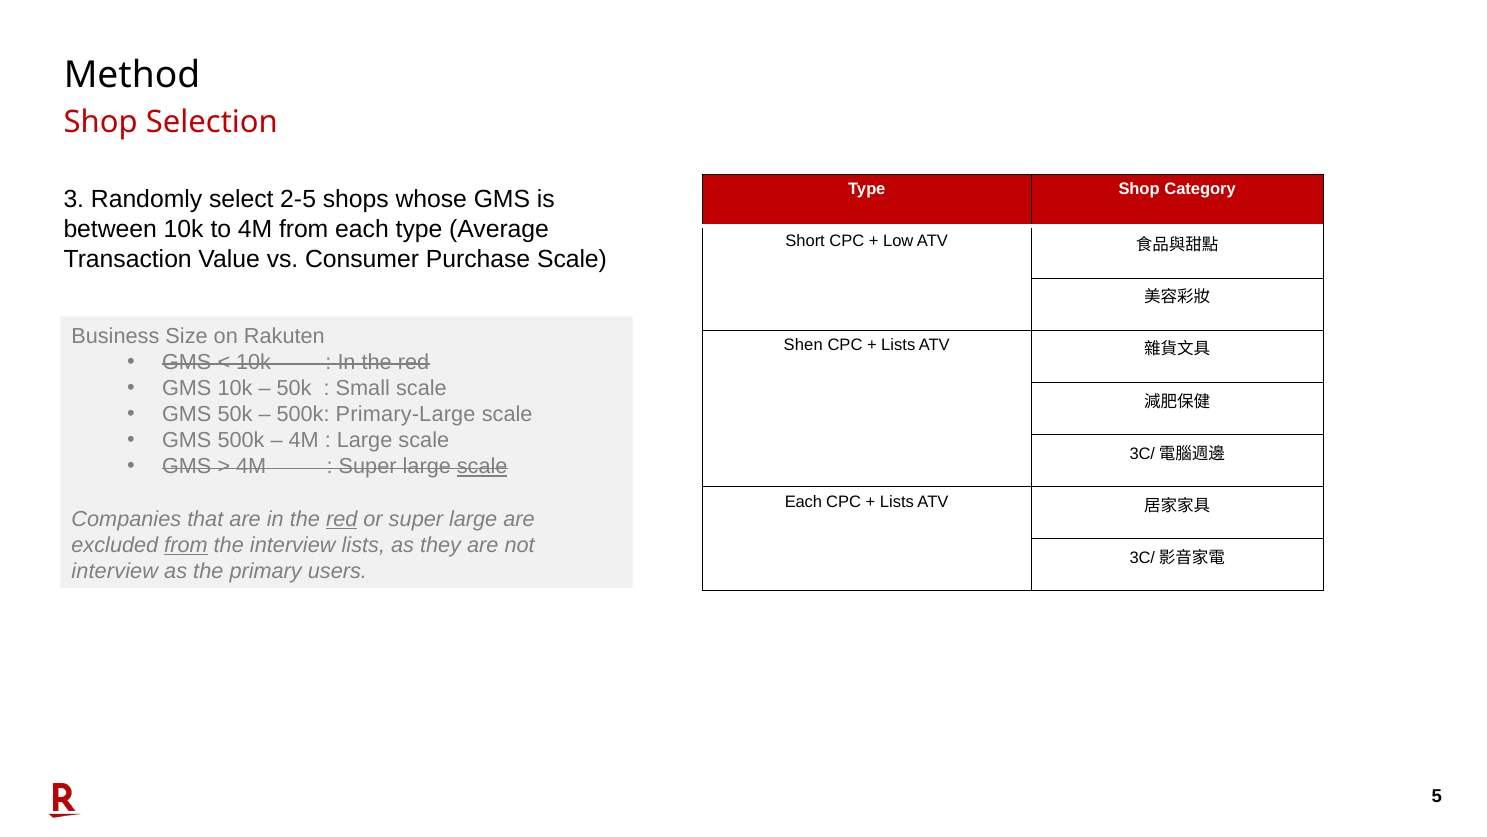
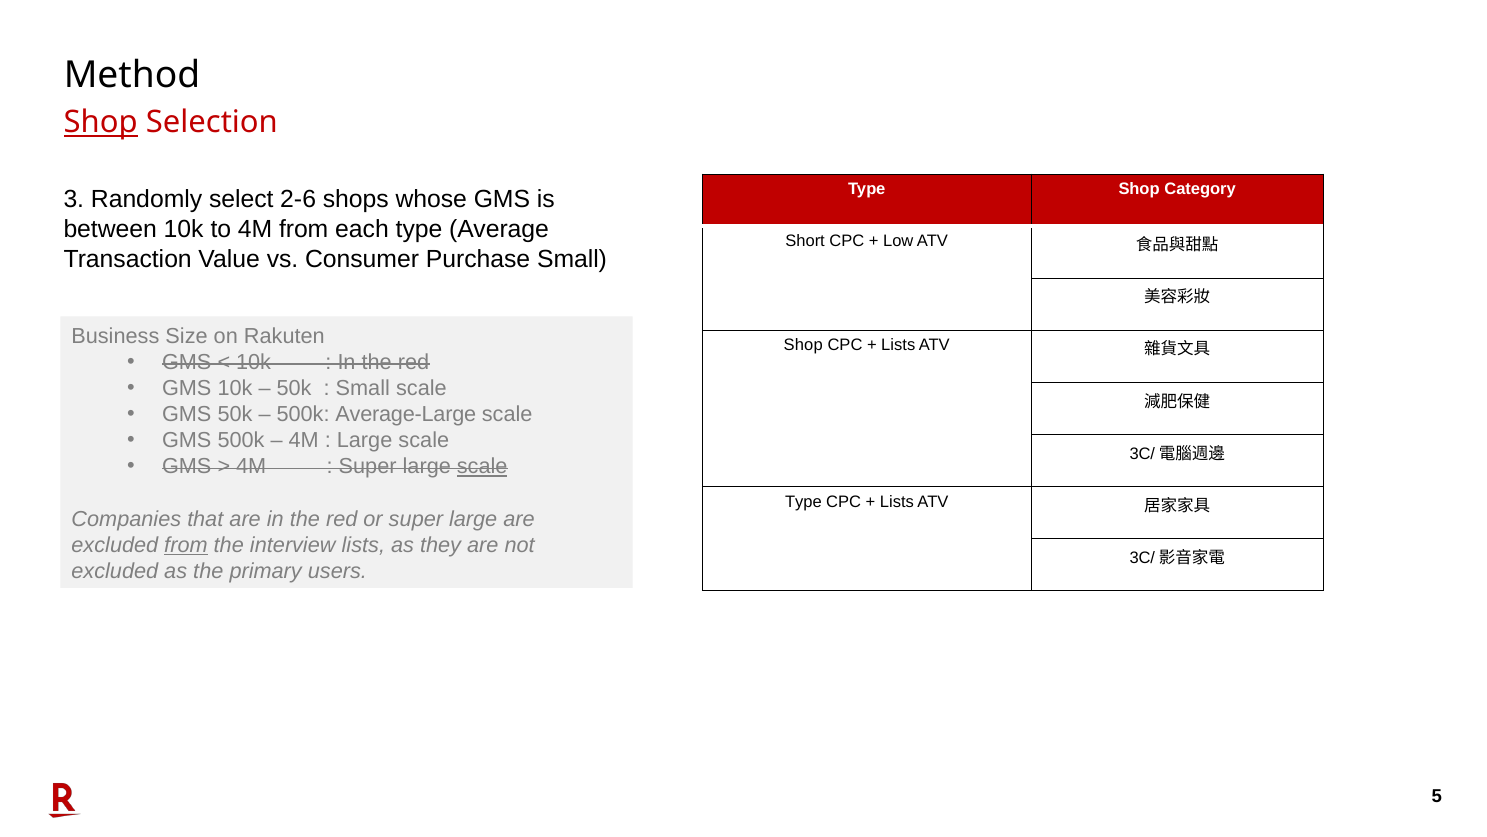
Shop underline: none -> present (101, 122)
2-5: 2-5 -> 2-6 (298, 199)
Purchase Scale: Scale -> Small (572, 259)
Shen: Shen -> Shop (803, 345)
Primary-Large: Primary-Large -> Average-Large (406, 414)
Each: Each -> Type (803, 501)
red underline: present -> none (342, 518)
interview: interview -> excluded (115, 571)
